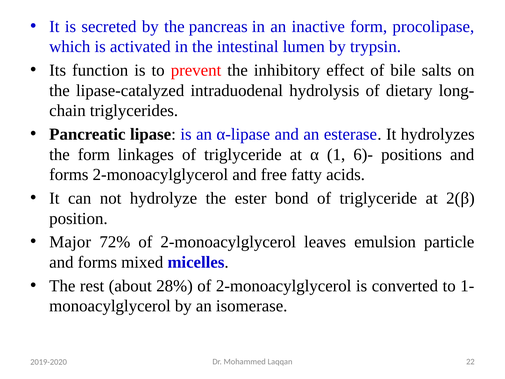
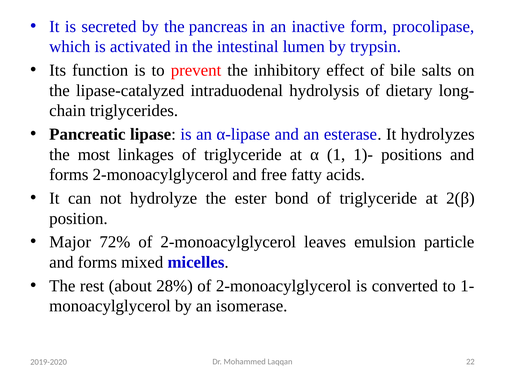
the form: form -> most (94, 154)
6)-: 6)- -> 1)- (363, 154)
